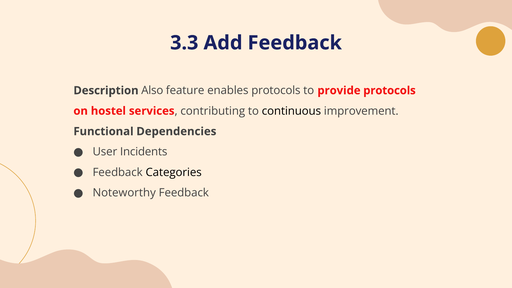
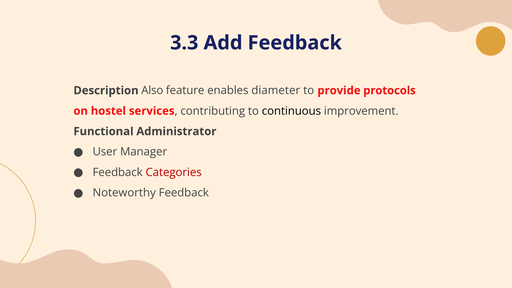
enables protocols: protocols -> diameter (276, 91)
Dependencies: Dependencies -> Administrator (176, 131)
Incidents: Incidents -> Manager (144, 152)
Categories colour: black -> red (174, 172)
